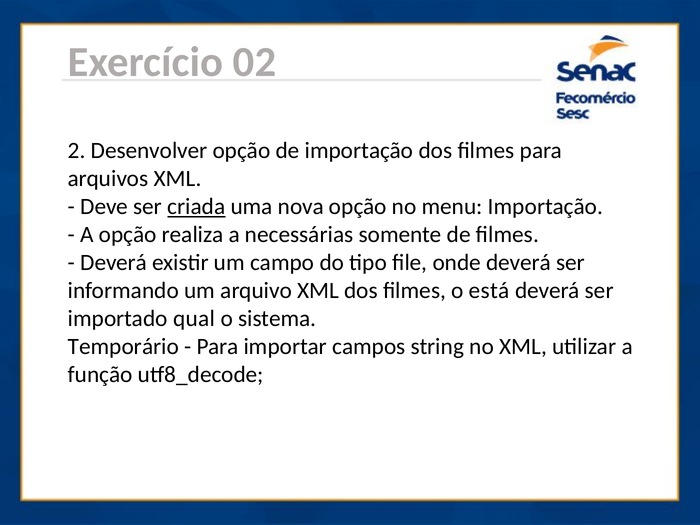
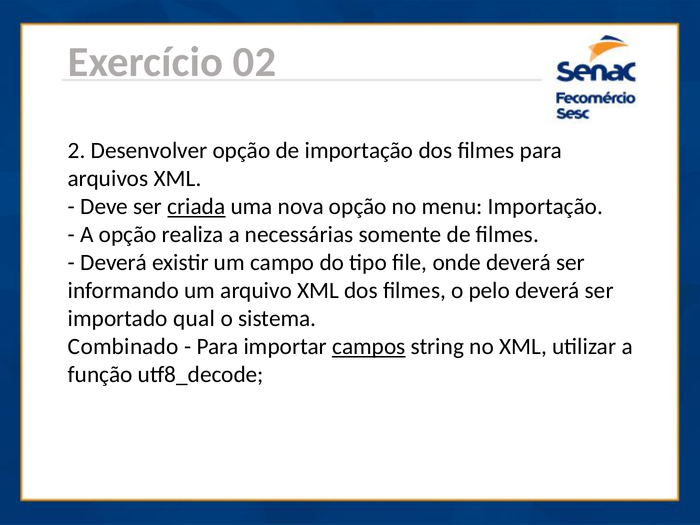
está: está -> pelo (489, 291)
Temporário: Temporário -> Combinado (123, 347)
campos underline: none -> present (369, 347)
